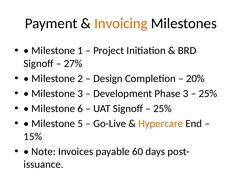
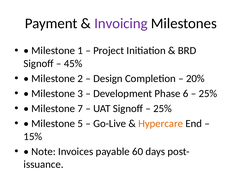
Invoicing colour: orange -> purple (121, 23)
27%: 27% -> 45% (73, 64)
Phase 3: 3 -> 6 (186, 94)
6: 6 -> 7 (80, 109)
